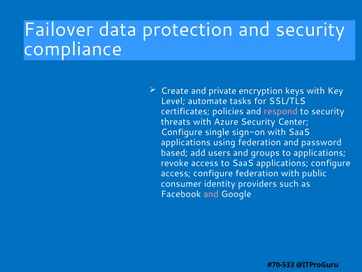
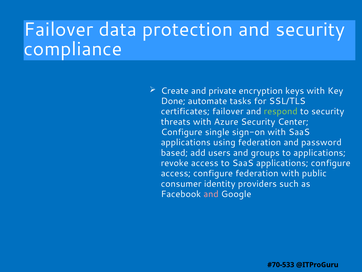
Level: Level -> Done (173, 101)
certificates policies: policies -> failover (228, 111)
respond colour: pink -> light green (281, 111)
